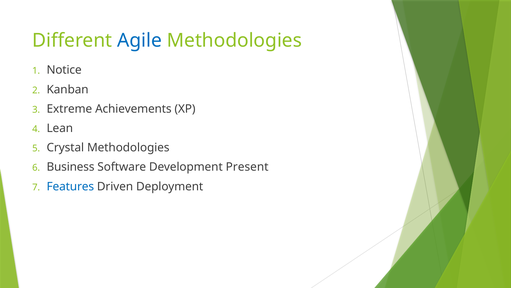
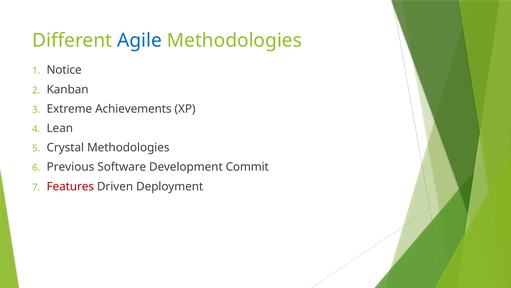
Business: Business -> Previous (70, 167)
Present: Present -> Commit (247, 167)
Features colour: blue -> red (70, 186)
